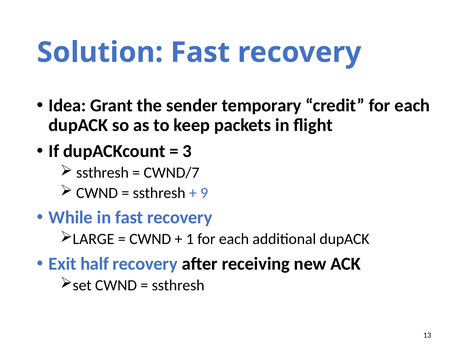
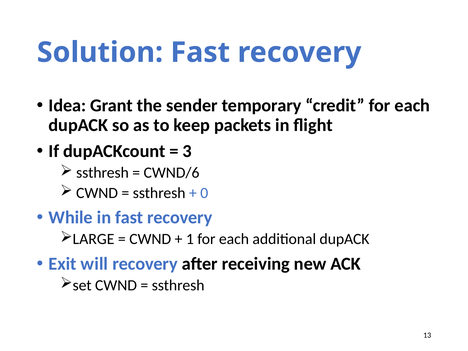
CWND/7: CWND/7 -> CWND/6 (172, 173)
9: 9 -> 0 (204, 193)
half: half -> will (94, 264)
